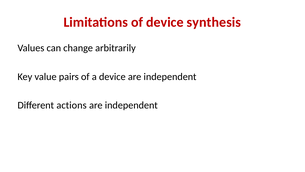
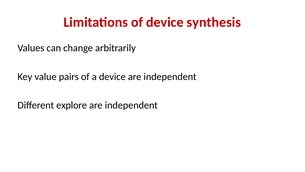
actions: actions -> explore (72, 105)
